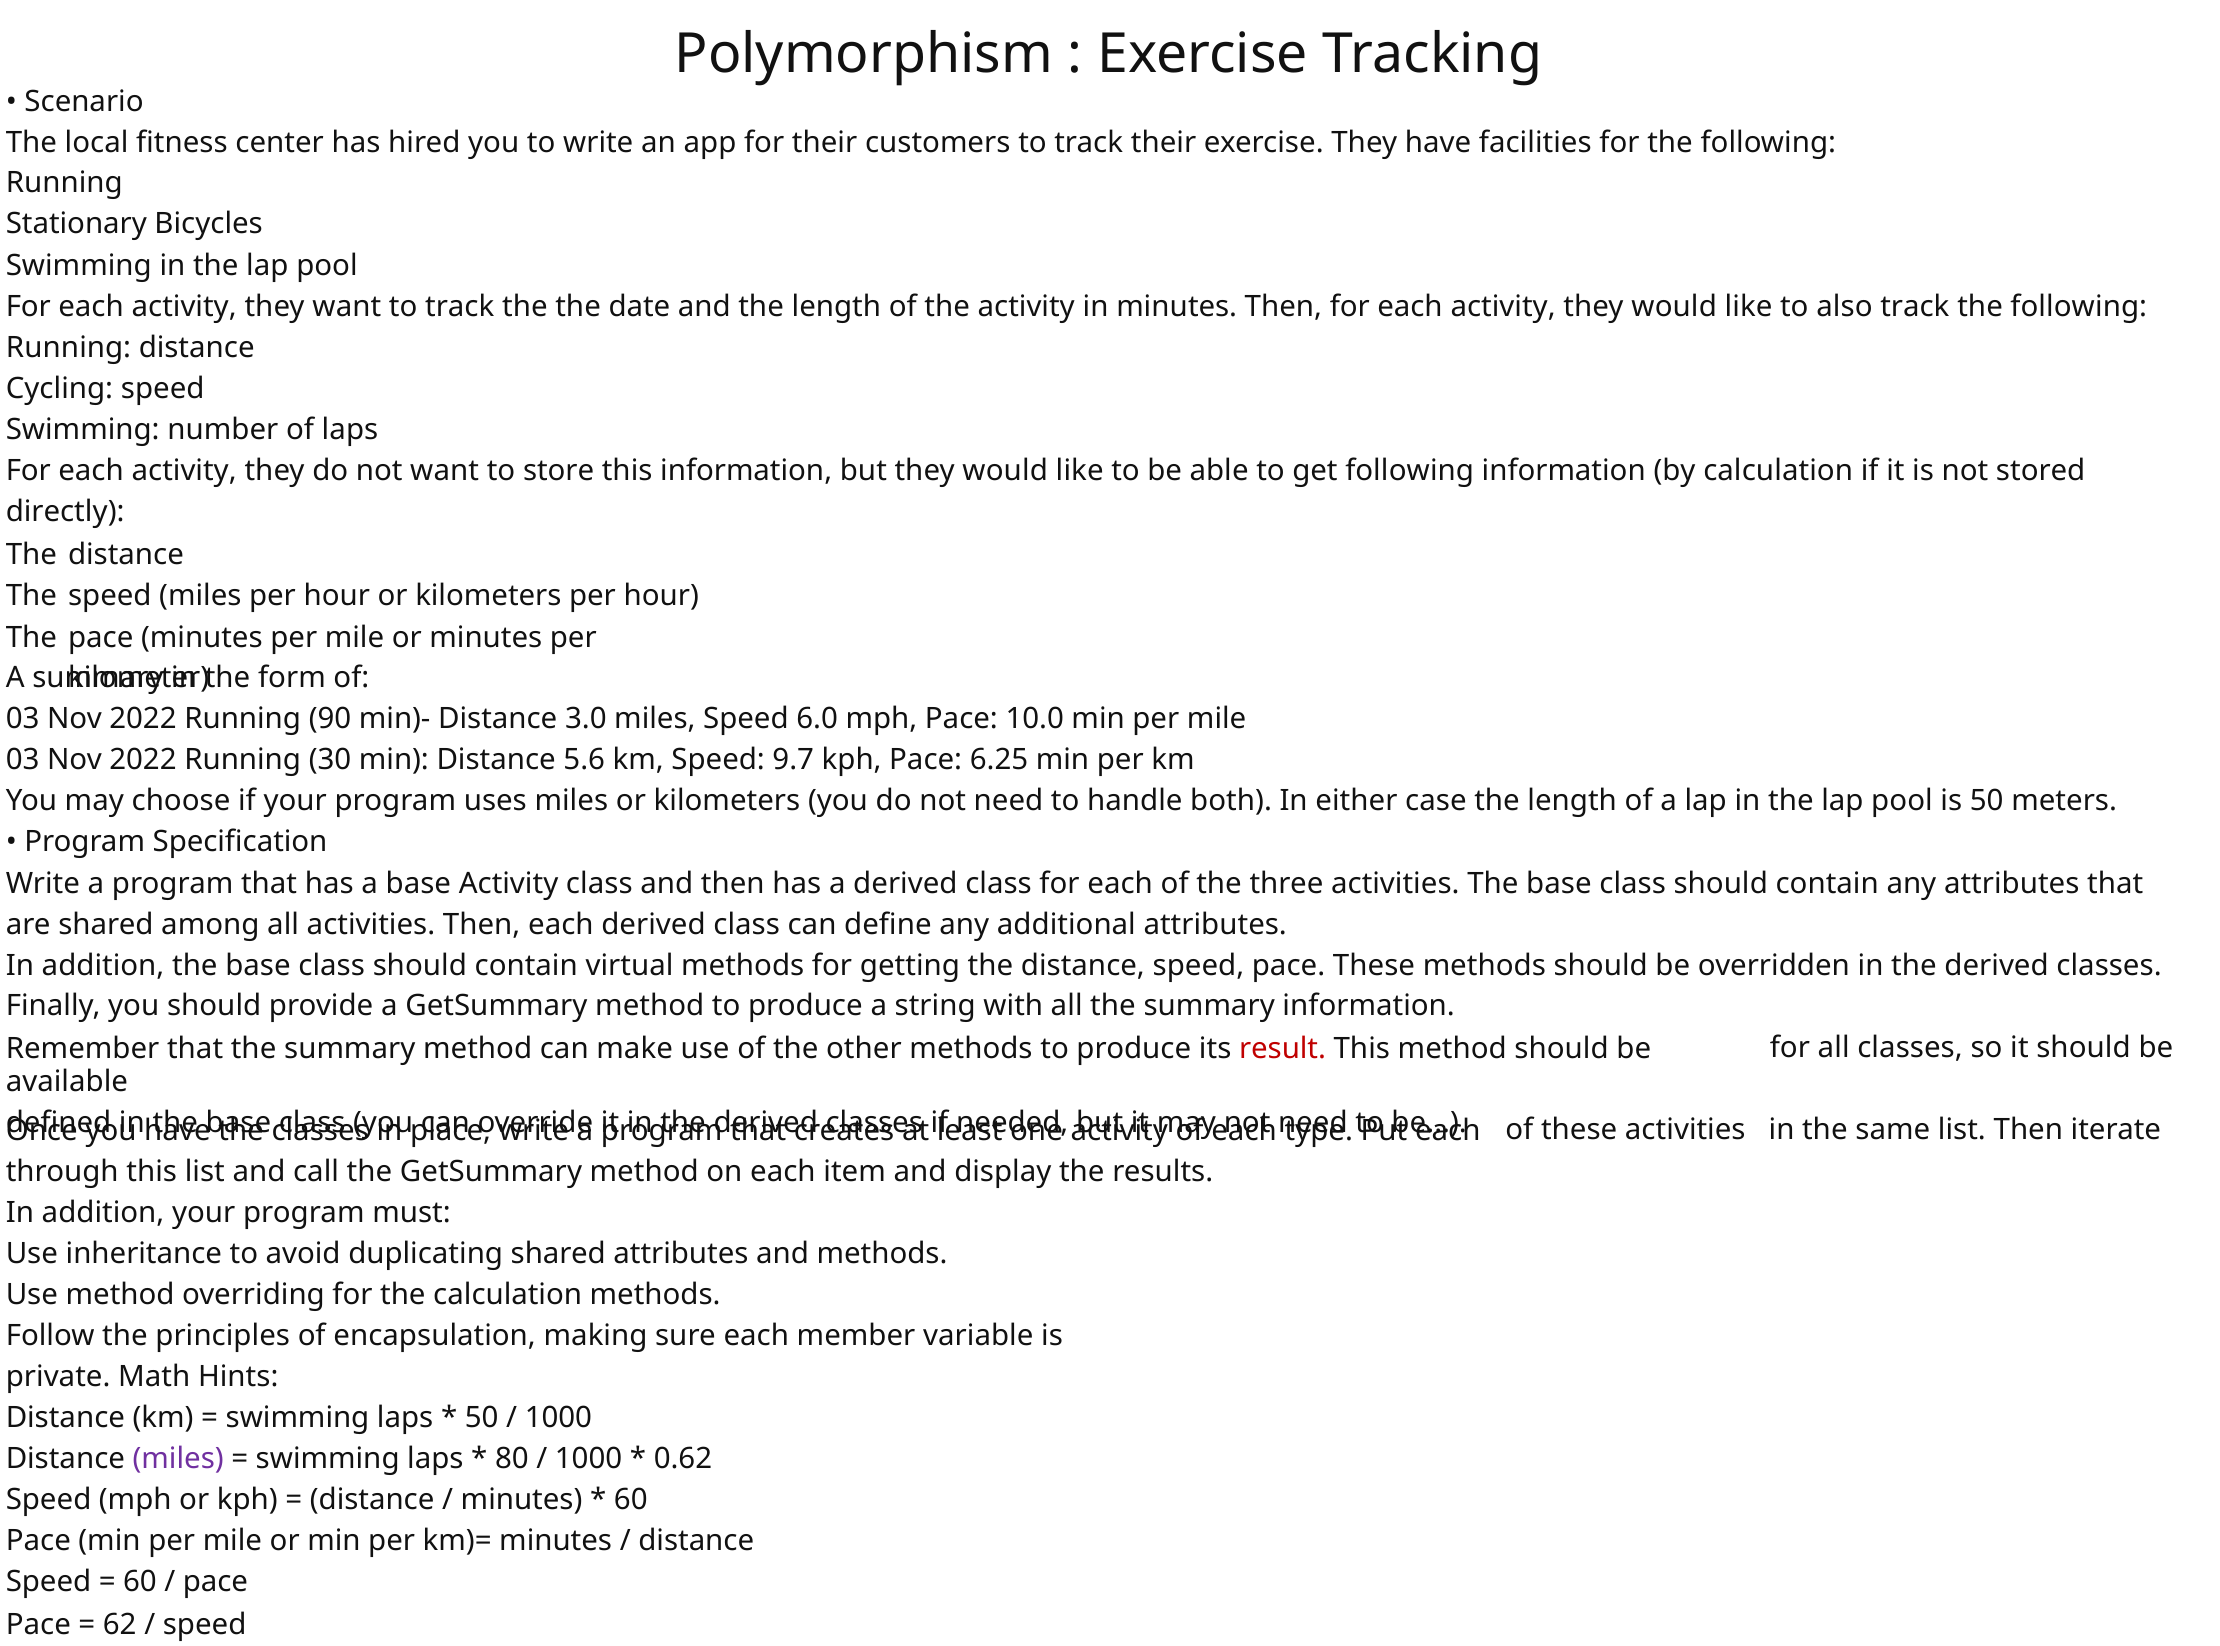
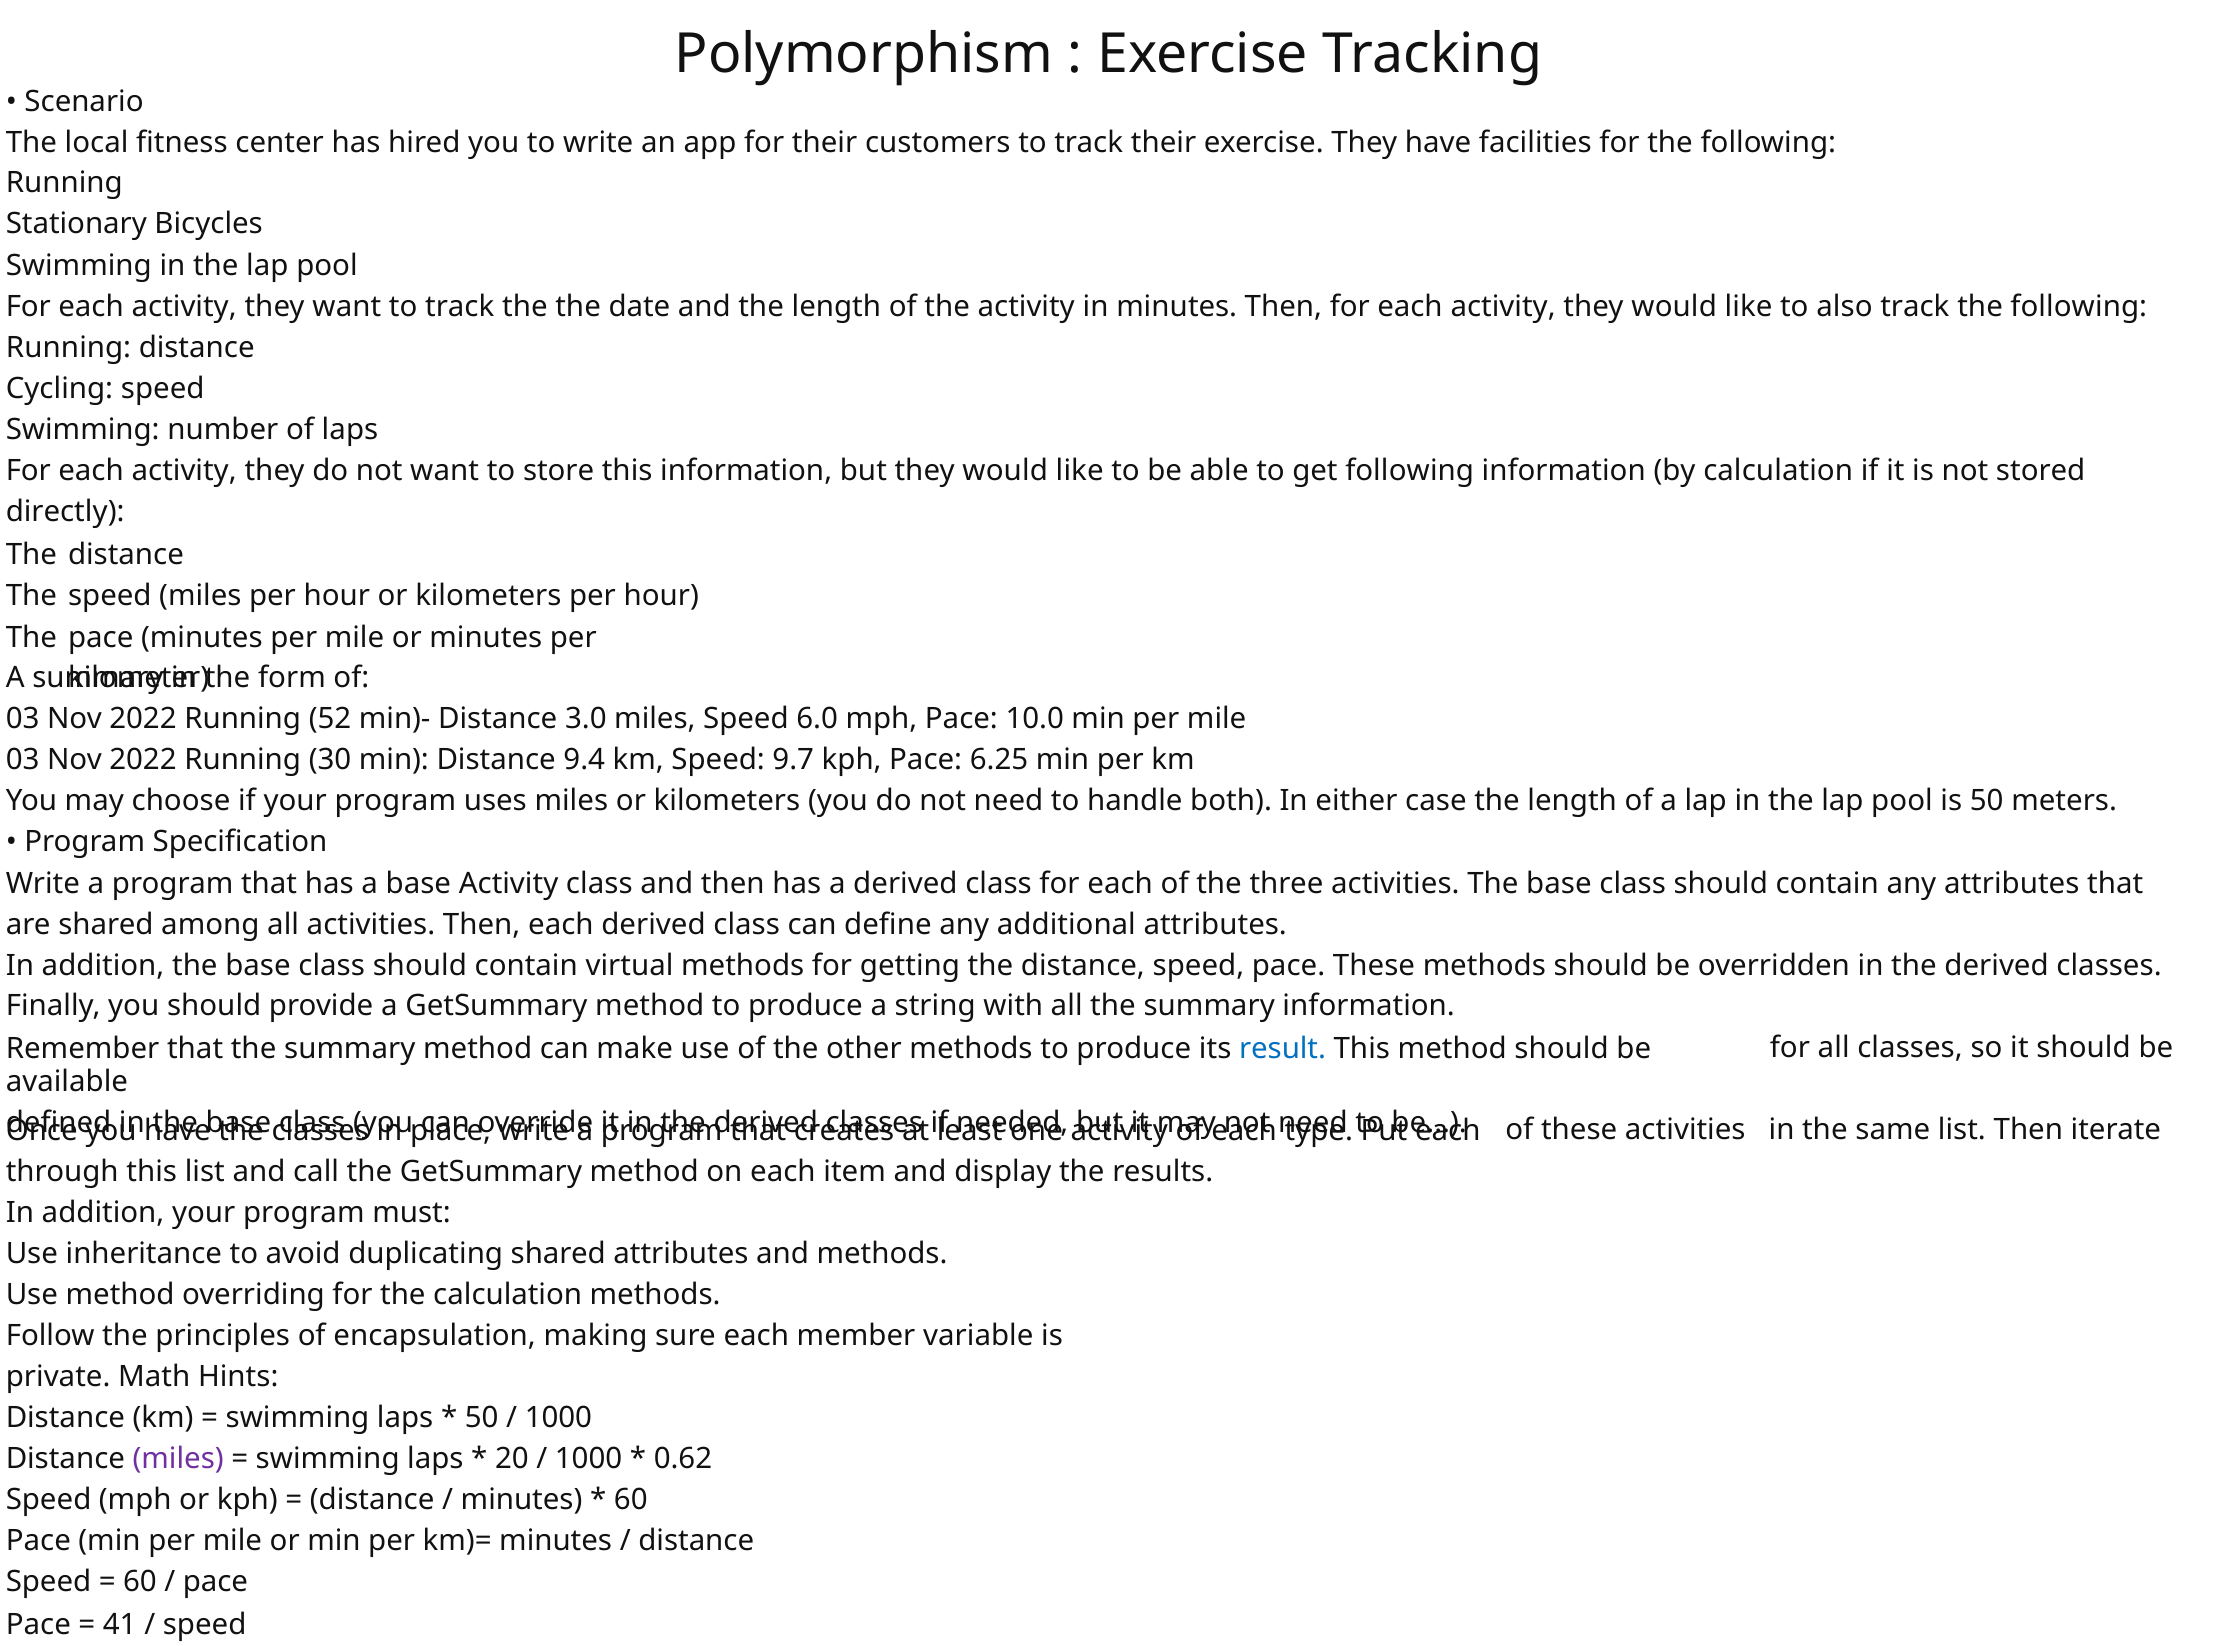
90: 90 -> 52 (330, 719)
5.6: 5.6 -> 9.4 (584, 760)
result colour: red -> blue (1283, 1049)
80: 80 -> 20 (512, 1459)
62: 62 -> 41 (120, 1625)
